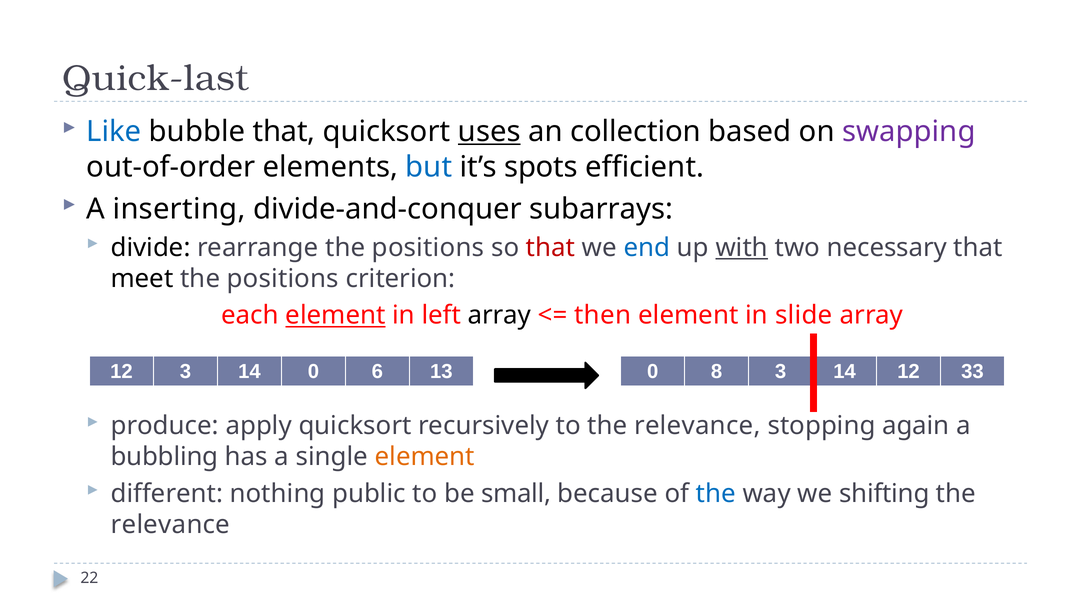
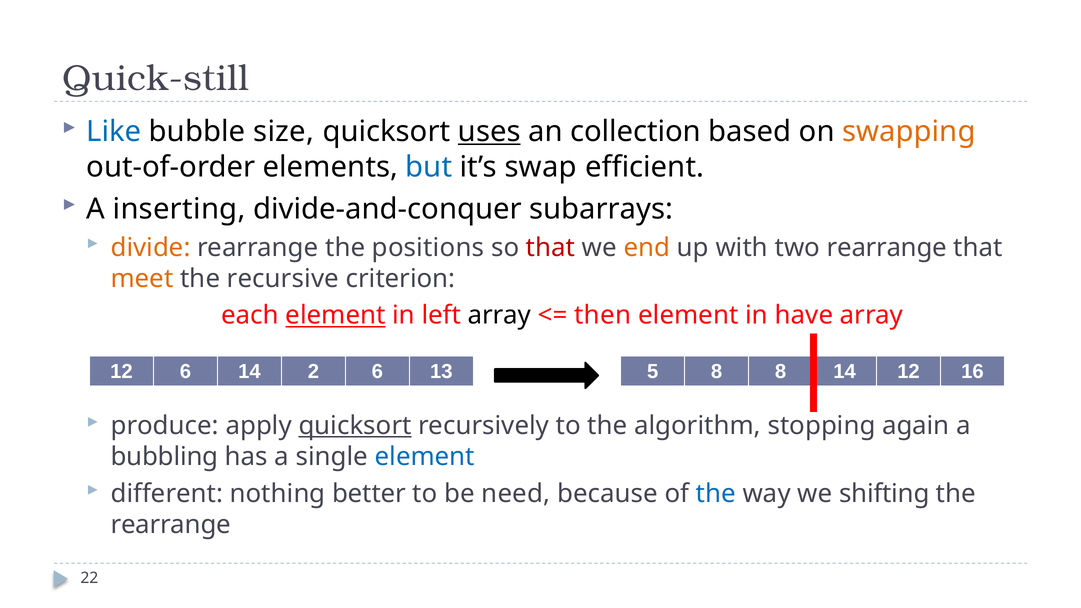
Quick-last: Quick-last -> Quick-still (155, 78)
bubble that: that -> size (284, 132)
swapping colour: purple -> orange (909, 132)
spots: spots -> swap (541, 167)
divide colour: black -> orange (151, 248)
end colour: blue -> orange (647, 248)
with underline: present -> none (742, 248)
two necessary: necessary -> rearrange (887, 248)
meet colour: black -> orange (142, 279)
positions: positions -> recursive (283, 279)
slide: slide -> have (804, 315)
12 3: 3 -> 6 (185, 372)
14 0: 0 -> 2 (313, 372)
13 0: 0 -> 5 (653, 372)
8 3: 3 -> 8 (781, 372)
33: 33 -> 16 (972, 372)
quicksort underline: none -> present (355, 426)
to the relevance: relevance -> algorithm (698, 426)
element colour: orange -> blue (425, 457)
public: public -> better (369, 494)
small: small -> need (516, 494)
relevance: relevance -> rearrange (171, 525)
